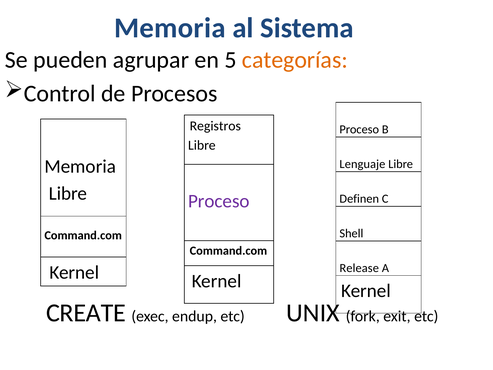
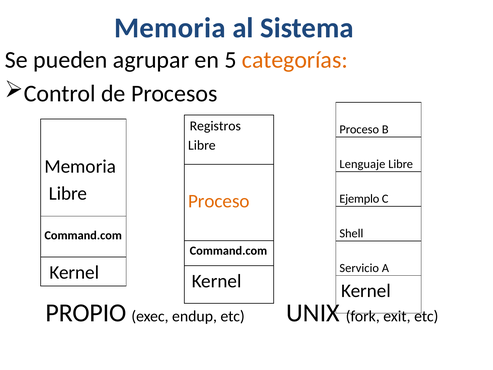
Proceso colour: purple -> orange (219, 201)
Definen: Definen -> Ejemplo (359, 199)
Release: Release -> Servicio (359, 268)
CREATE: CREATE -> PROPIO (86, 313)
